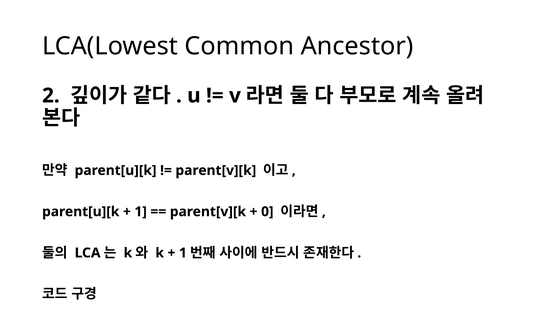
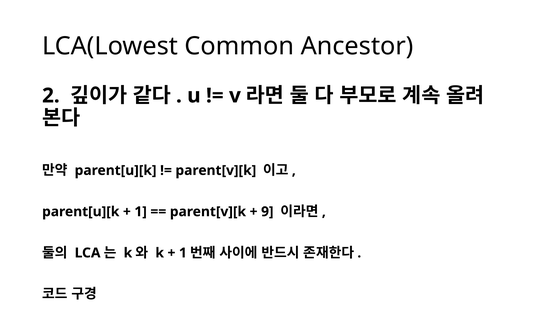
0: 0 -> 9 (267, 212)
